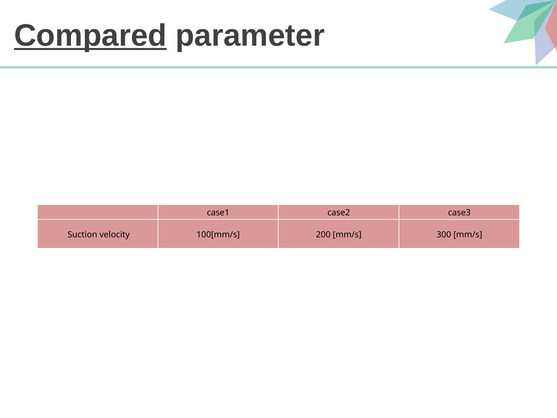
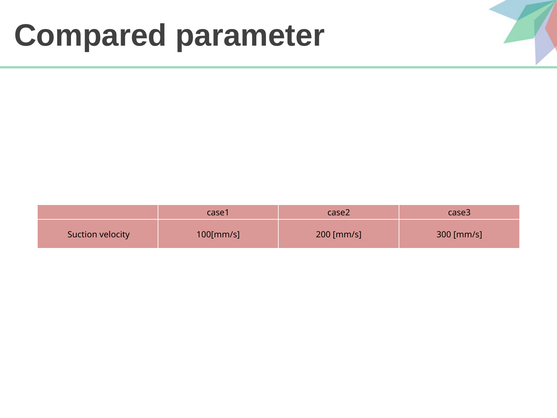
Compared underline: present -> none (90, 36)
